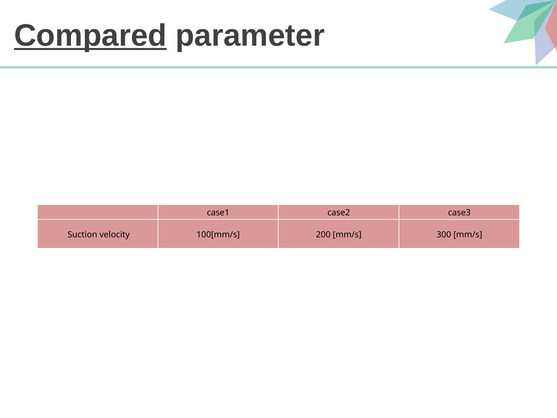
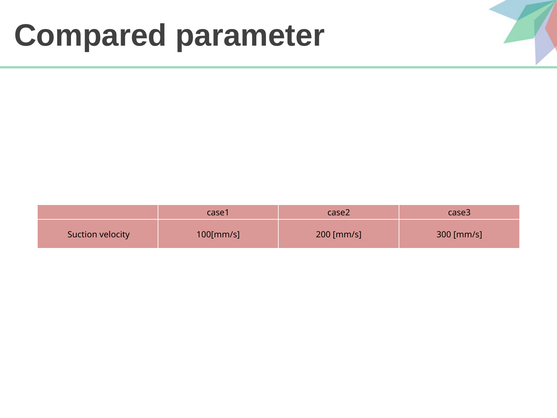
Compared underline: present -> none (90, 36)
